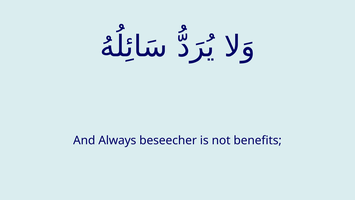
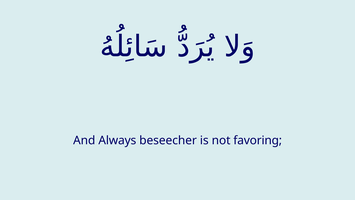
benefits: benefits -> favoring (258, 140)
